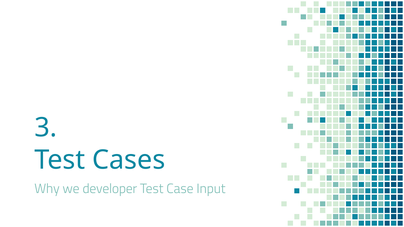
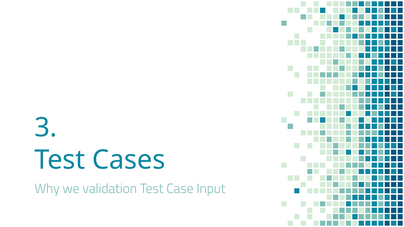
developer: developer -> validation (110, 189)
